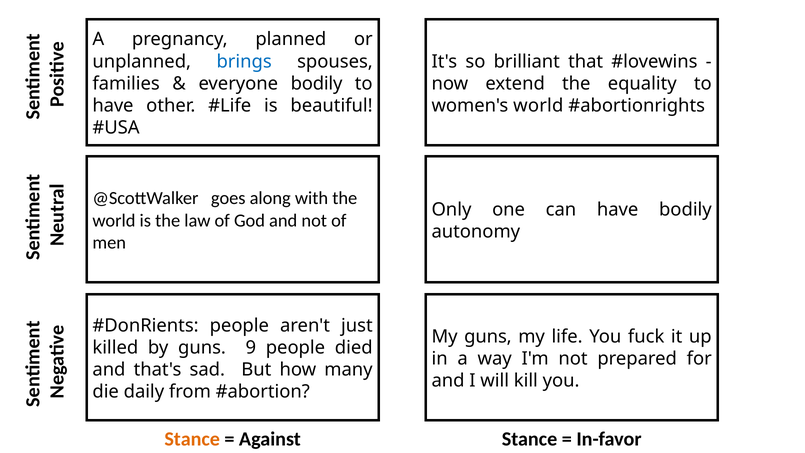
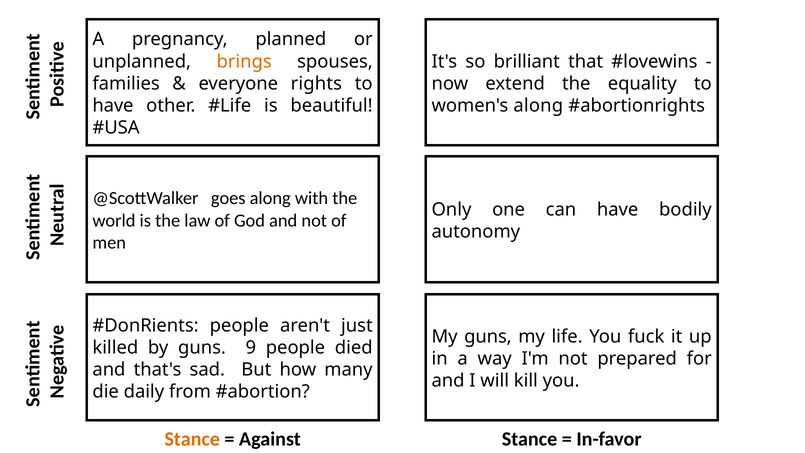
brings colour: blue -> orange (244, 61)
everyone bodily: bodily -> rights (316, 84)
women's world: world -> along (538, 106)
